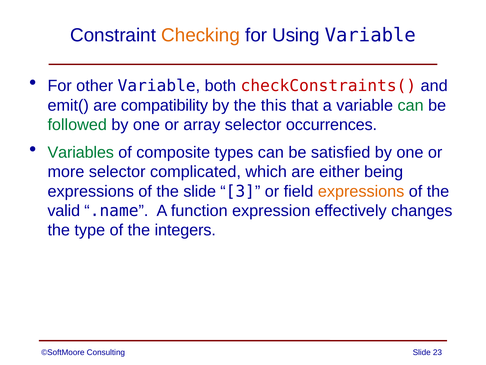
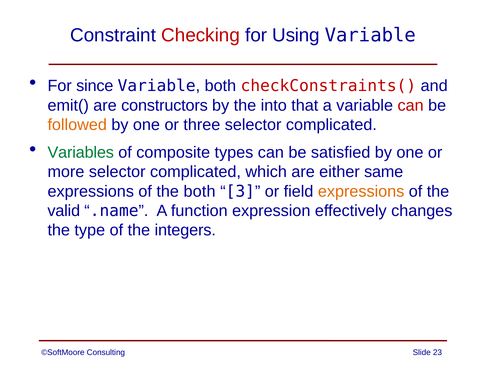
Checking colour: orange -> red (201, 35)
other: other -> since (95, 86)
compatibility: compatibility -> constructors (164, 105)
this: this -> into (274, 105)
can colour: green -> red (411, 105)
followed colour: green -> orange (77, 125)
array: array -> three (202, 125)
occurrences: occurrences -> complicated (331, 125)
being: being -> same (384, 172)
the slide: slide -> both (200, 191)
